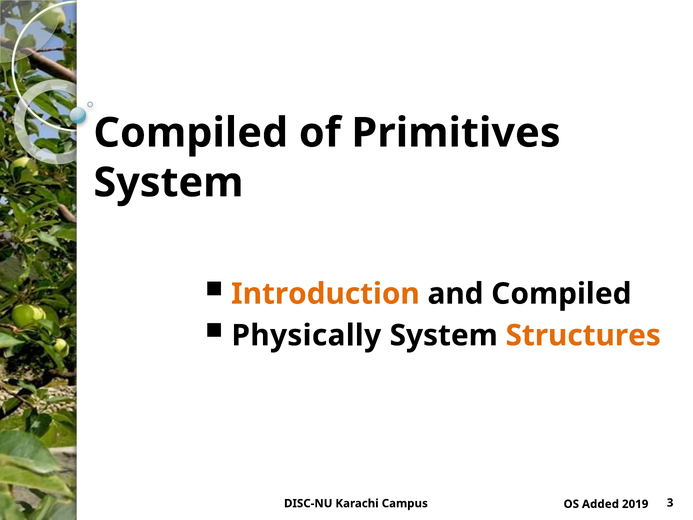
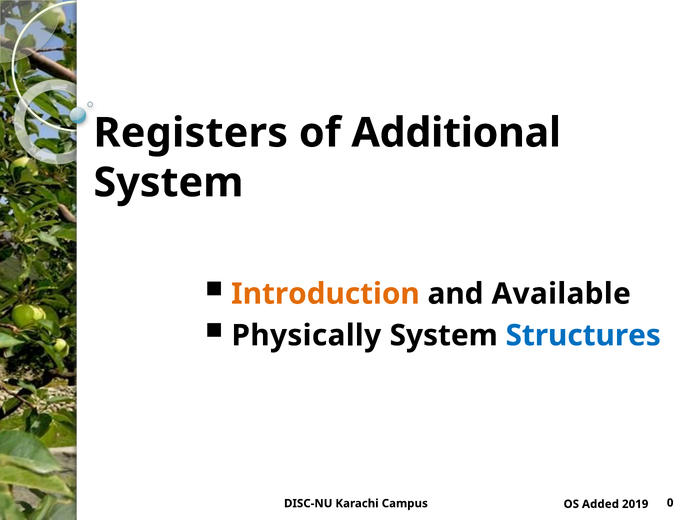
Compiled: Compiled -> Registers (191, 133)
Primitives: Primitives -> Additional (456, 133)
and Compiled: Compiled -> Available (561, 294)
Structures colour: orange -> blue (583, 335)
3: 3 -> 0 (670, 503)
